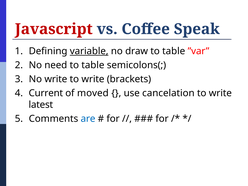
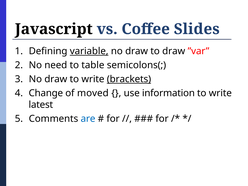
Javascript colour: red -> black (54, 29)
Speak: Speak -> Slides (197, 29)
table: table -> draw (174, 51)
write: write -> draw (56, 79)
brackets underline: none -> present (129, 79)
Current: Current -> Change (46, 93)
cancelation: cancelation -> information (168, 93)
